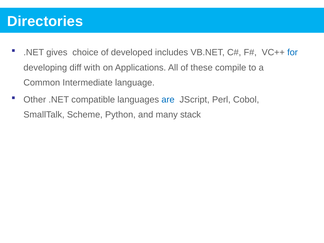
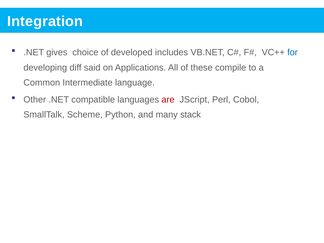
Directories: Directories -> Integration (45, 21)
with: with -> said (92, 68)
are colour: blue -> red (168, 100)
